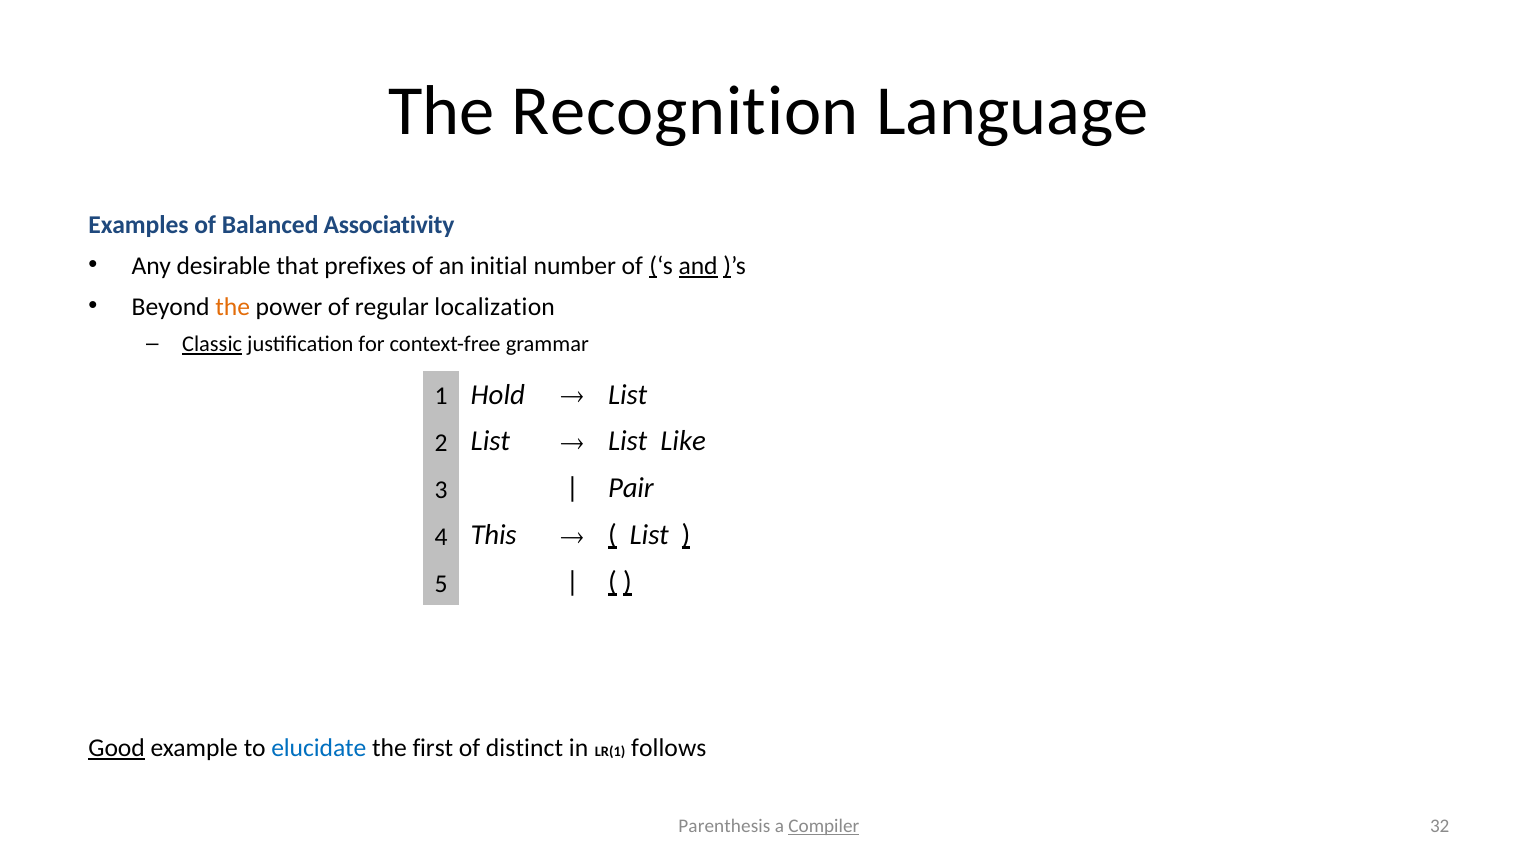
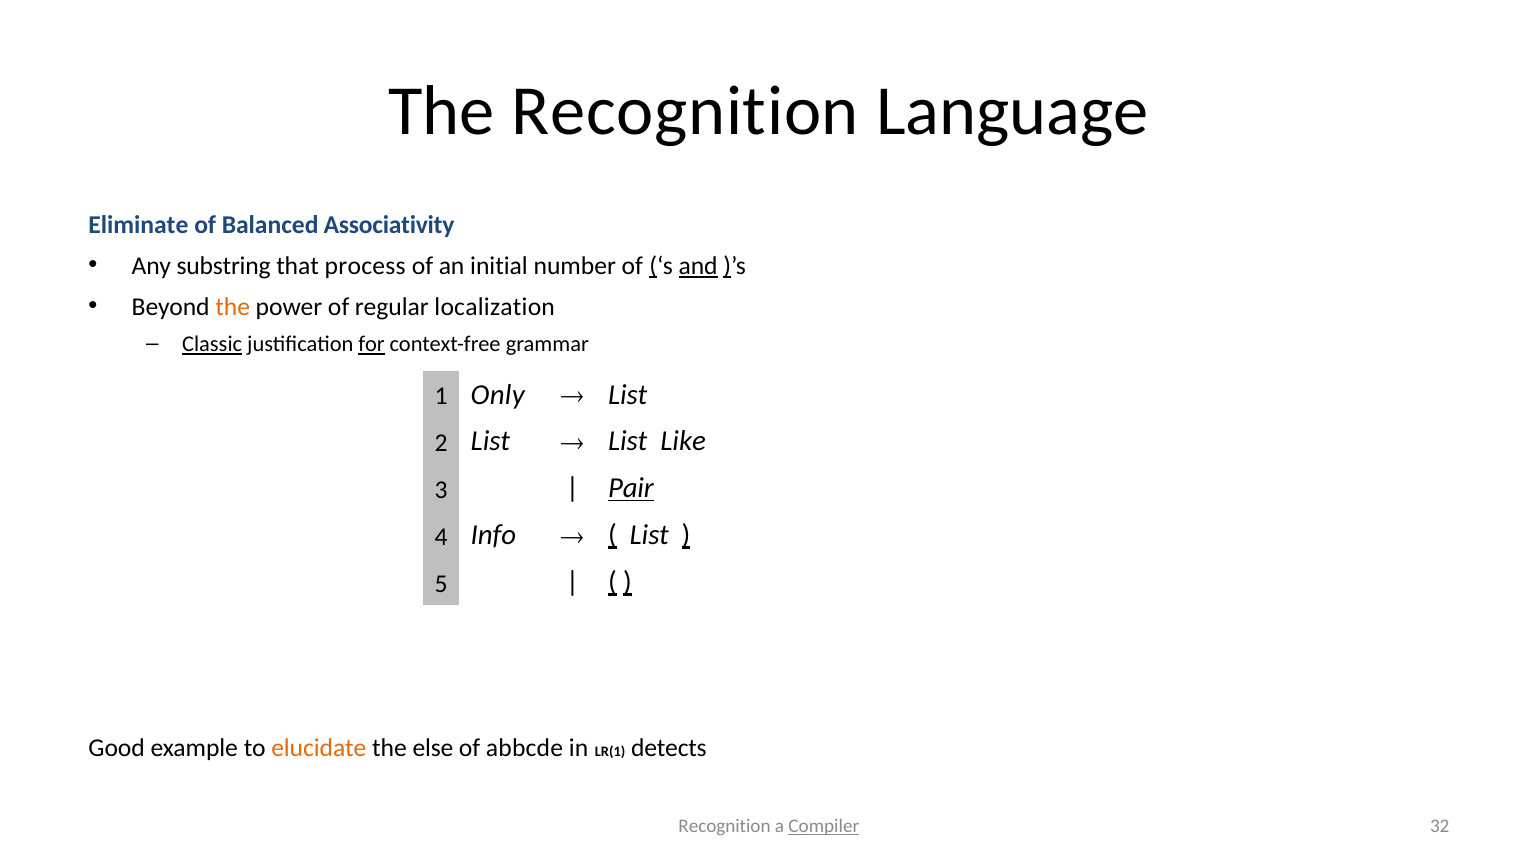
Examples: Examples -> Eliminate (138, 225)
desirable: desirable -> substring (224, 266)
prefixes: prefixes -> process (365, 266)
for underline: none -> present (372, 344)
Hold: Hold -> Only (498, 395)
Pair underline: none -> present (631, 488)
This: This -> Info (493, 535)
Good underline: present -> none (117, 748)
elucidate colour: blue -> orange (319, 748)
first: first -> else (433, 748)
distinct: distinct -> abbcde (524, 748)
follows: follows -> detects (669, 748)
Parenthesis: Parenthesis -> Recognition (725, 826)
